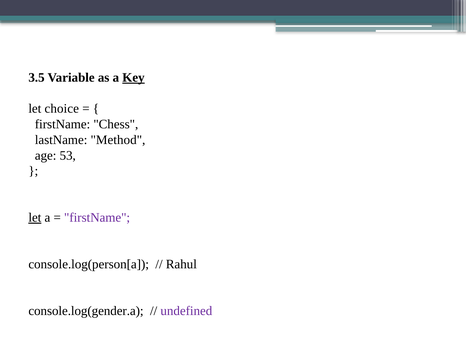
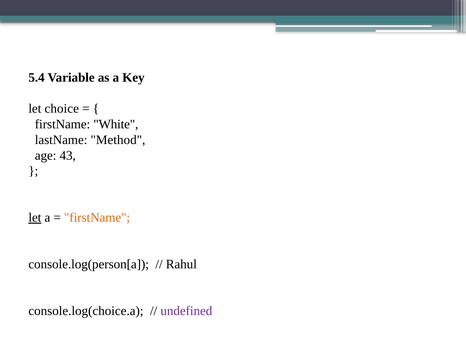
3.5: 3.5 -> 5.4 (37, 77)
Key underline: present -> none (133, 77)
Chess: Chess -> White (116, 124)
53: 53 -> 43 (68, 155)
firstName colour: purple -> orange (97, 217)
console.log(gender.a: console.log(gender.a -> console.log(choice.a (86, 311)
